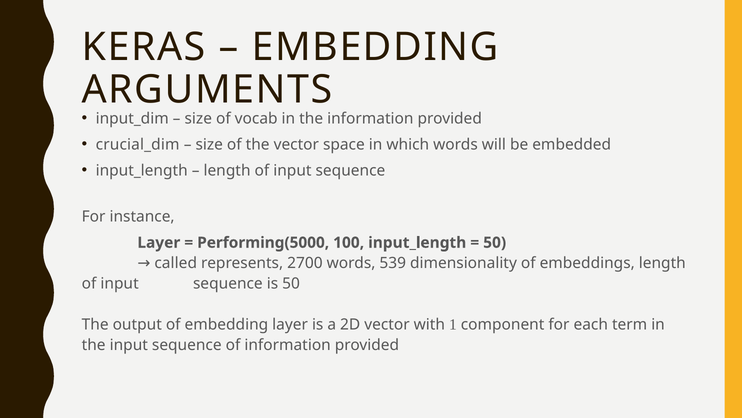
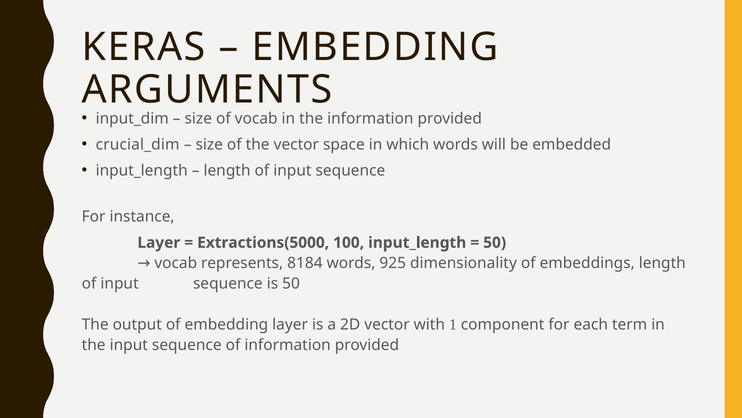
Performing(5000: Performing(5000 -> Extractions(5000 (263, 242)
called: called -> vocab (176, 263)
2700: 2700 -> 8184 (305, 263)
539: 539 -> 925 (393, 263)
